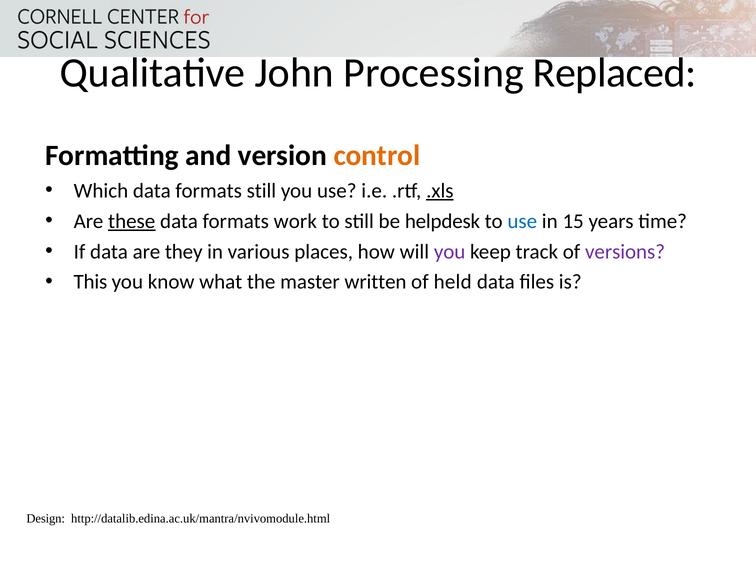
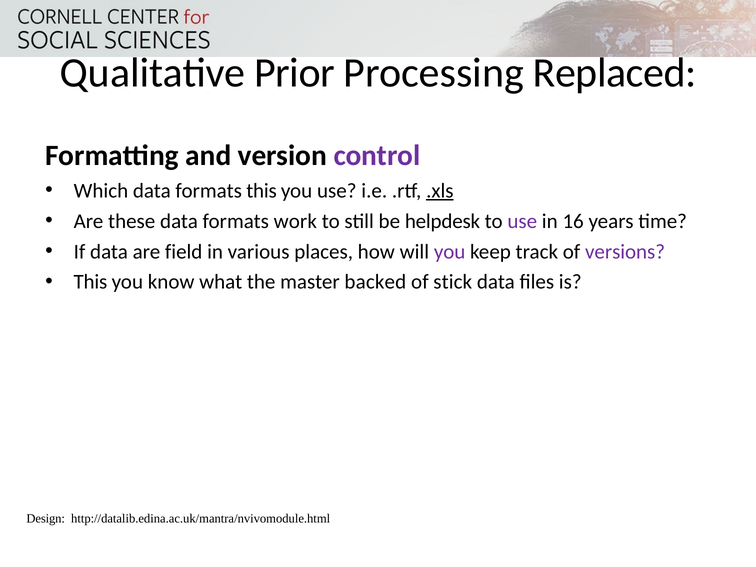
John: John -> Prior (295, 73)
control colour: orange -> purple (377, 156)
formats still: still -> this (262, 191)
these underline: present -> none (132, 221)
use colour: blue -> purple (522, 221)
15: 15 -> 16 (573, 221)
they: they -> field (184, 252)
written: written -> backed (375, 282)
held: held -> stick (453, 282)
